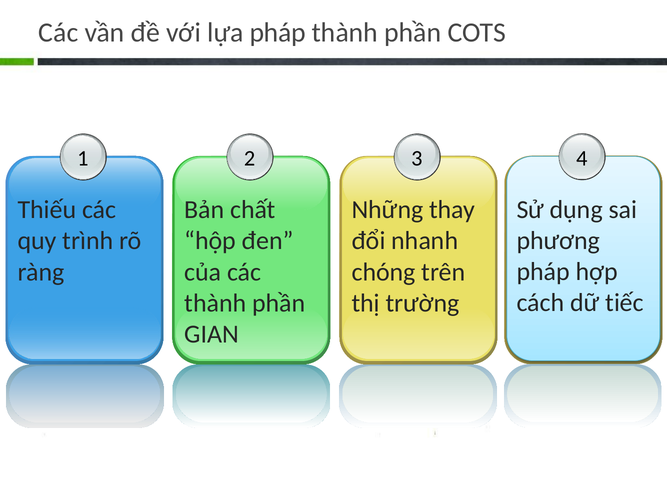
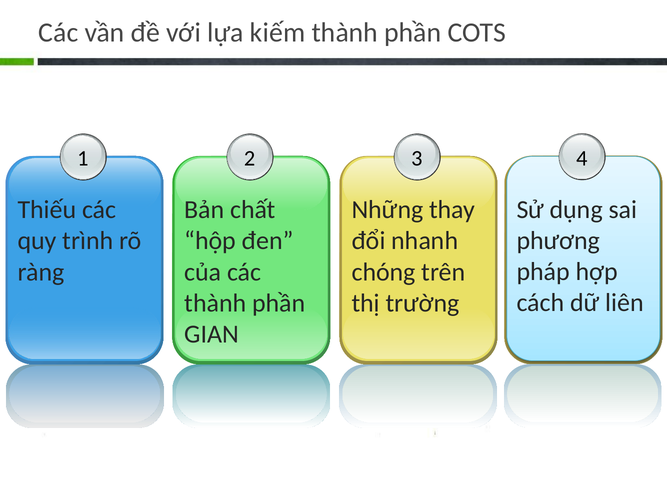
lựa pháp: pháp -> kiếm (278, 33)
tiếc: tiếc -> liên (625, 303)
